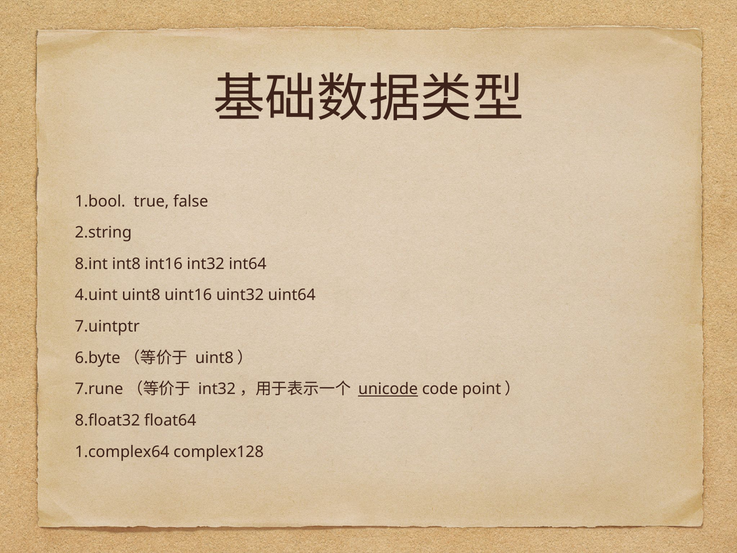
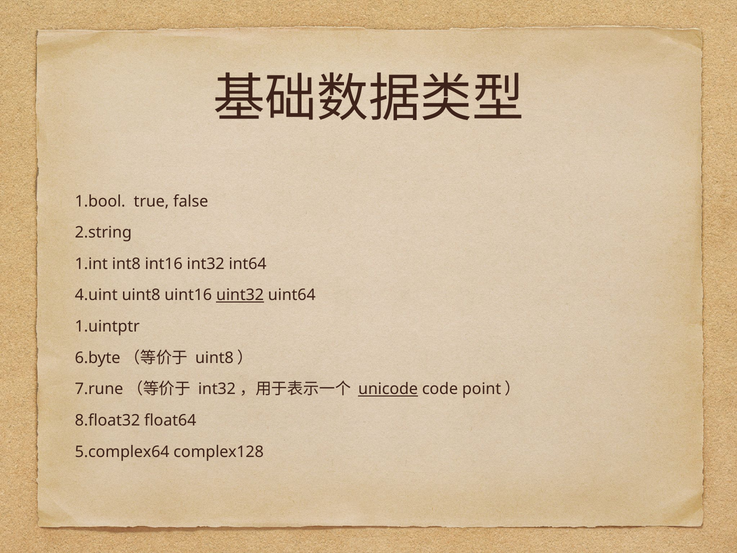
8.int: 8.int -> 1.int (91, 264)
uint32 underline: none -> present (240, 295)
7.uintptr: 7.uintptr -> 1.uintptr (107, 326)
1.complex64: 1.complex64 -> 5.complex64 (122, 452)
